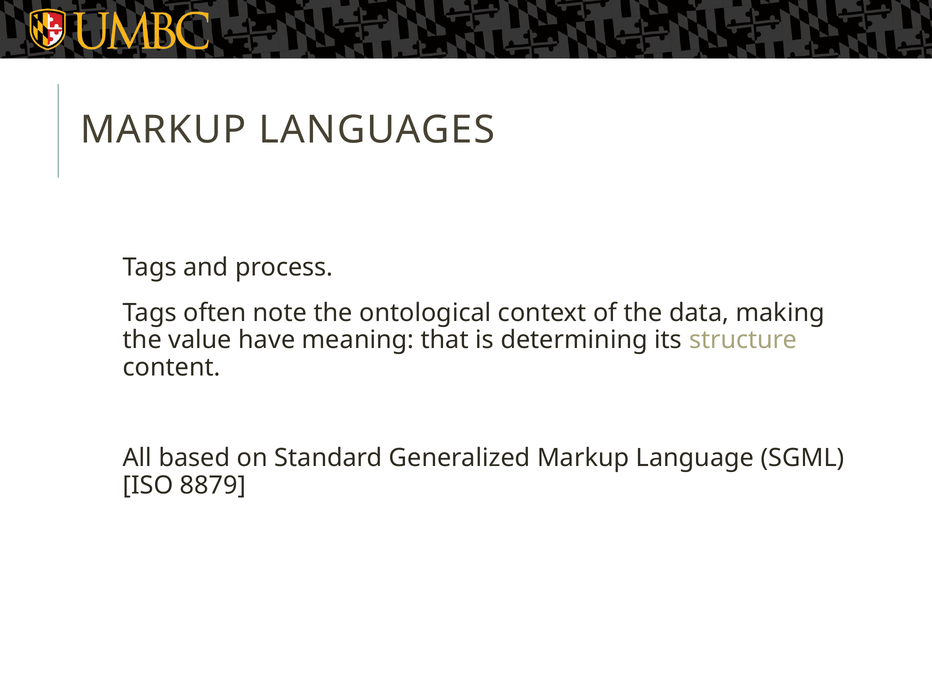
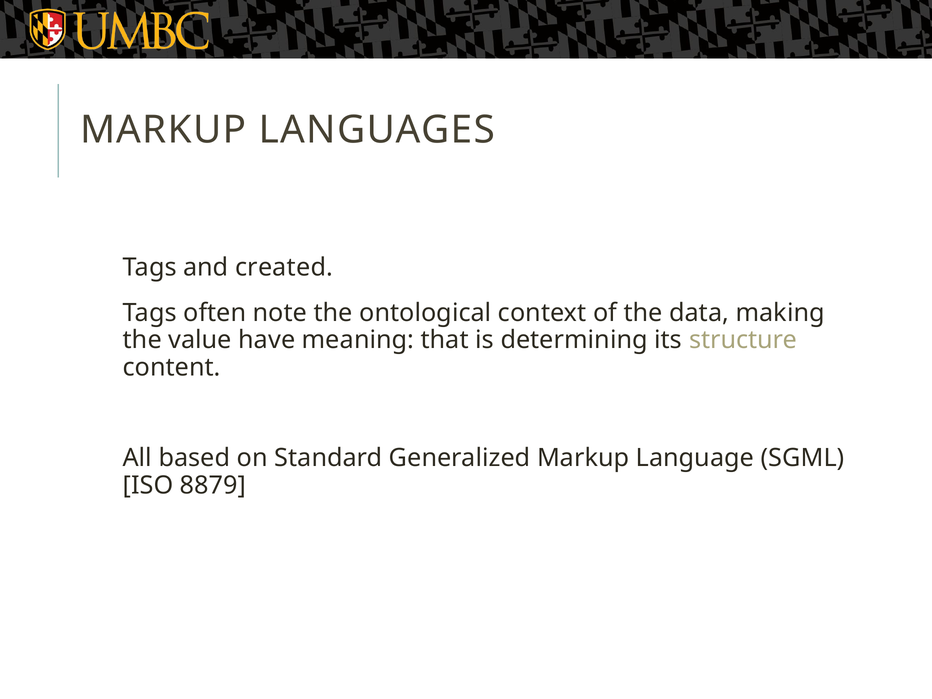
process: process -> created (284, 267)
